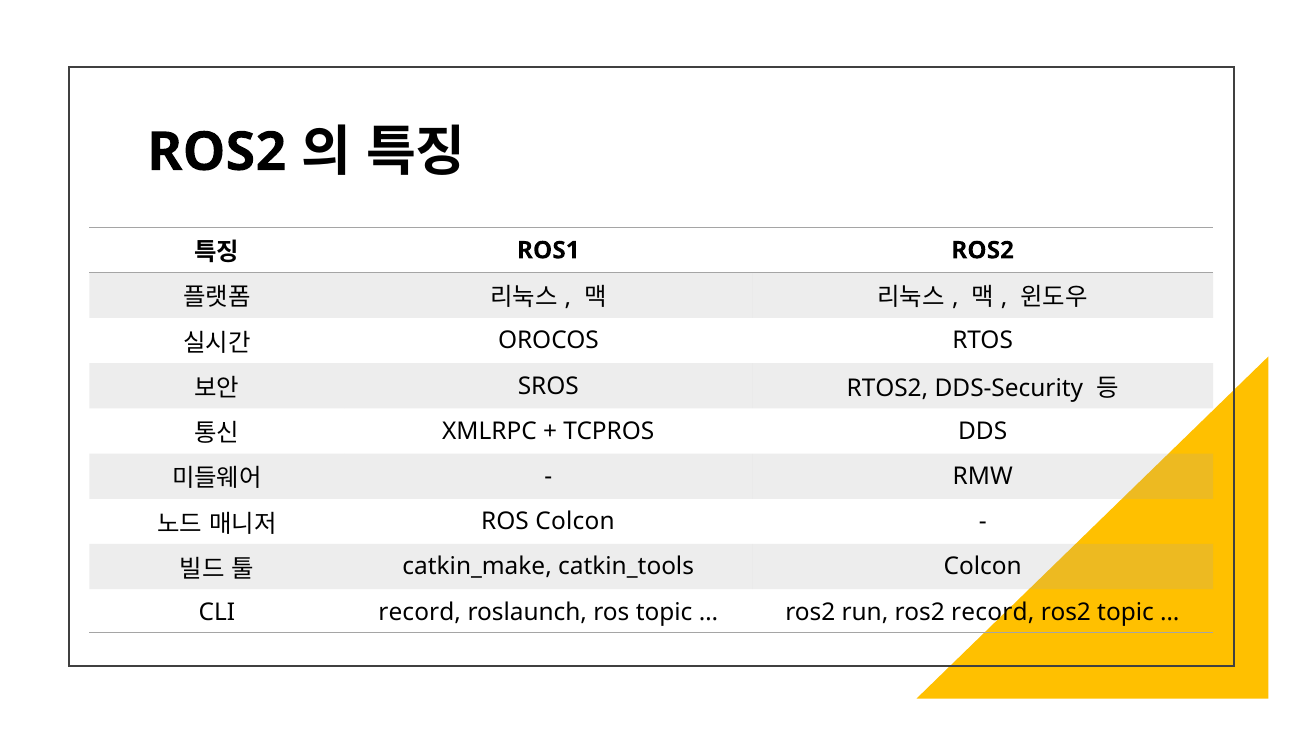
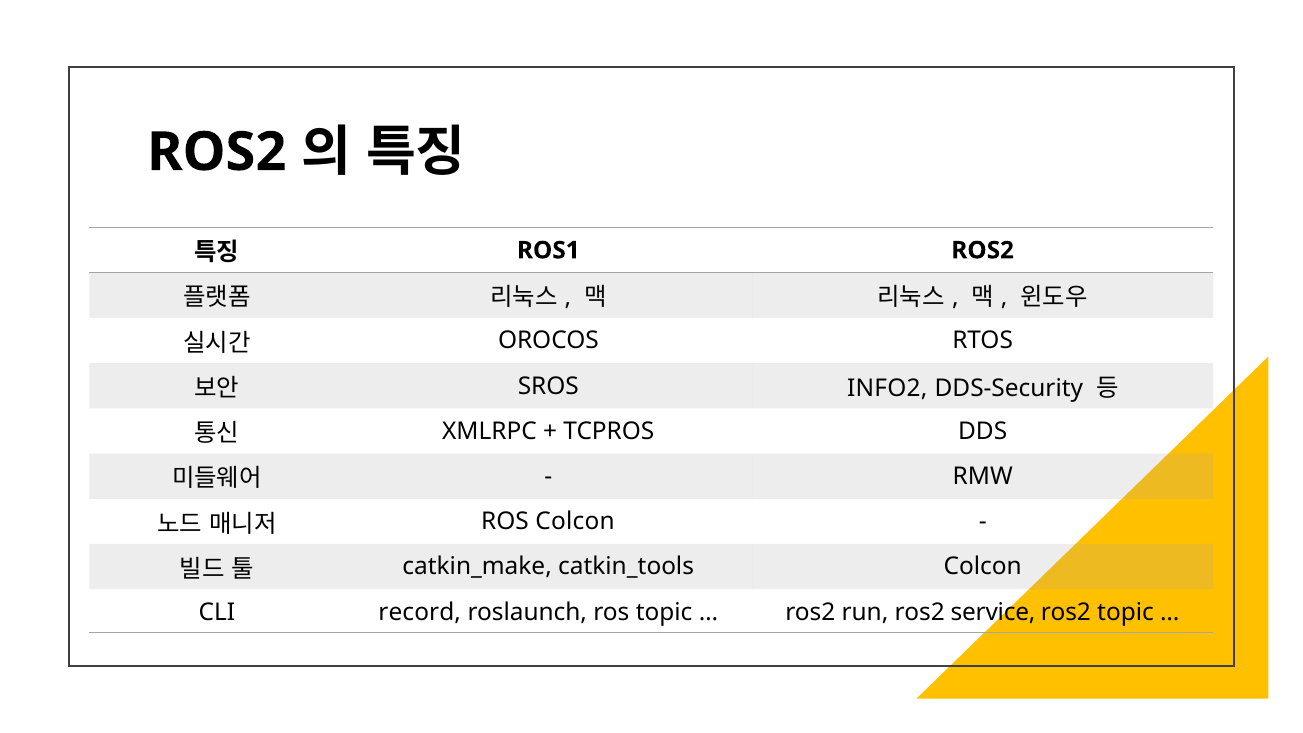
RTOS2: RTOS2 -> INFO2 (887, 388)
ros2 record: record -> service (993, 612)
